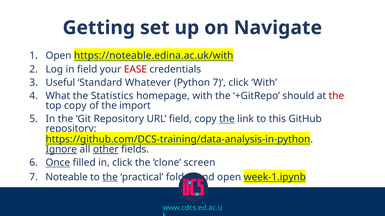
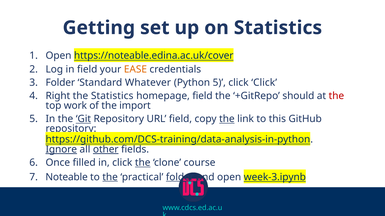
on Navigate: Navigate -> Statistics (278, 28)
https://noteable.edina.ac.uk/with: https://noteable.edina.ac.uk/with -> https://noteable.edina.ac.uk/cover (154, 56)
EASE colour: red -> orange (135, 69)
3 Useful: Useful -> Folder (60, 83)
Python 7: 7 -> 5 (219, 83)
click With: With -> Click (264, 83)
What: What -> Right (58, 96)
homepage with: with -> field (202, 96)
top copy: copy -> work (75, 106)
Git underline: none -> present (83, 119)
Once underline: present -> none (58, 163)
the underline: none -> present (143, 163)
screen: screen -> course (200, 163)
folder underline: none -> present (180, 177)
week-1.ipynb: week-1.ipynb -> week-3.ipynb (275, 177)
